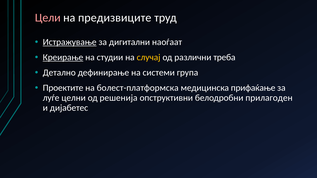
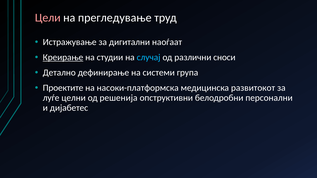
предизвиците: предизвиците -> прегледување (115, 18)
Истражување underline: present -> none (70, 42)
случај colour: yellow -> light blue (149, 57)
треба: треба -> сноси (224, 57)
болест-платформска: болест-платформска -> насоки-платформска (138, 88)
прифаќање: прифаќање -> развитокот (253, 88)
прилагоден: прилагоден -> персонални (269, 98)
